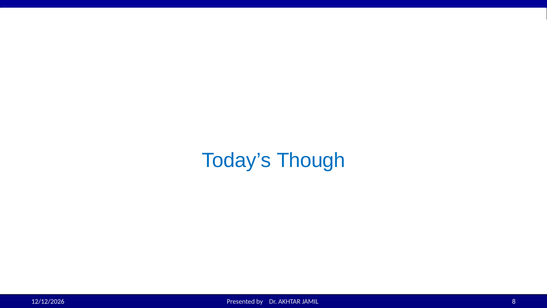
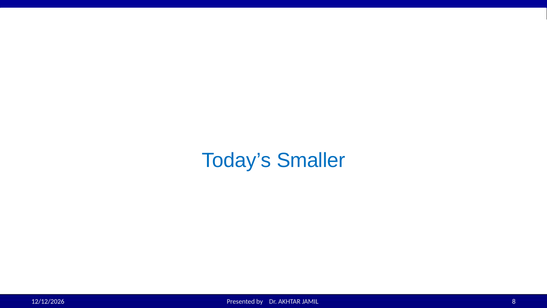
Though: Though -> Smaller (311, 160)
